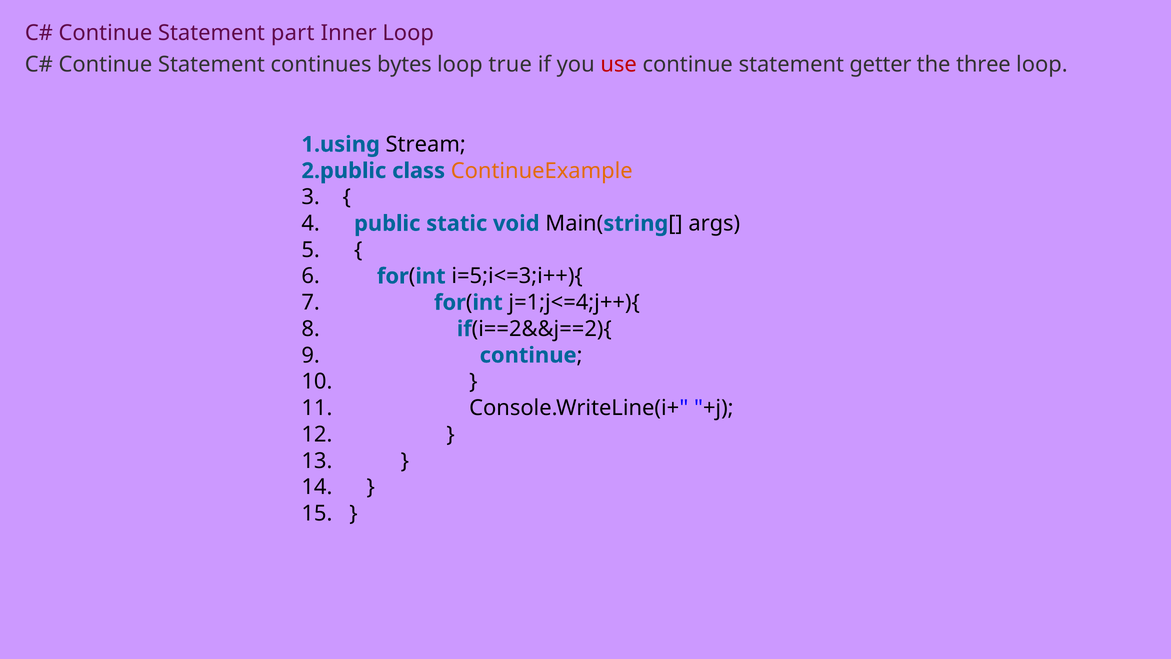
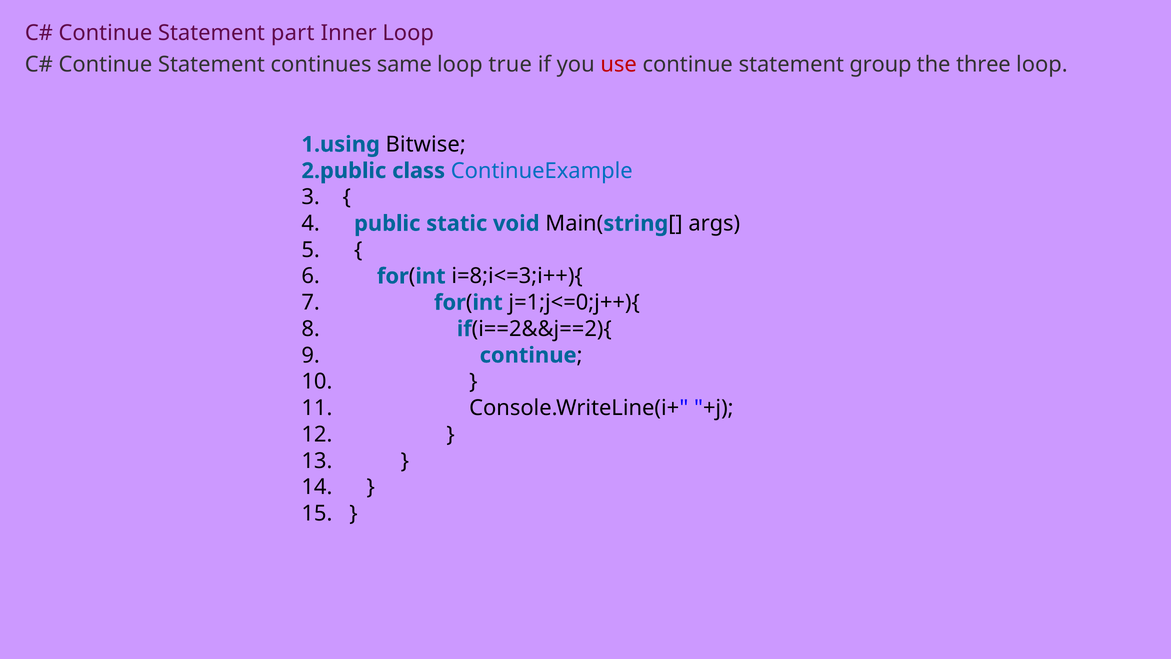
bytes: bytes -> same (404, 64)
getter: getter -> group (880, 64)
Stream: Stream -> Bitwise (426, 144)
ContinueExample colour: orange -> blue (542, 171)
i=5;i<=3;i++){: i=5;i<=3;i++){ -> i=8;i<=3;i++){ (517, 276)
j=1;j<=4;j++){: j=1;j<=4;j++){ -> j=1;j<=0;j++){ (574, 302)
